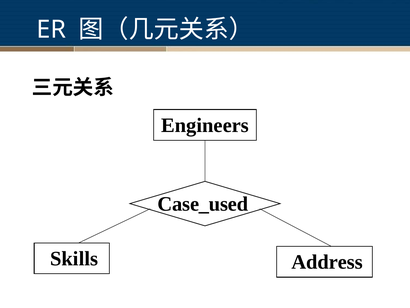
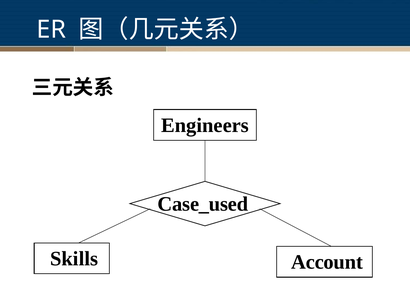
Address: Address -> Account (327, 262)
